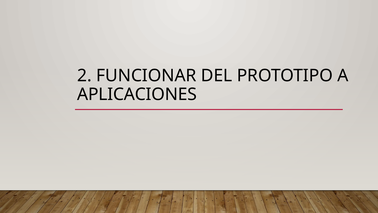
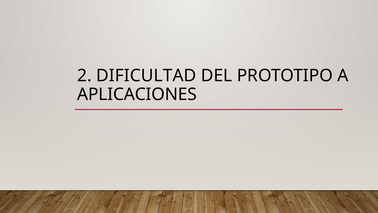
FUNCIONAR: FUNCIONAR -> DIFICULTAD (146, 75)
